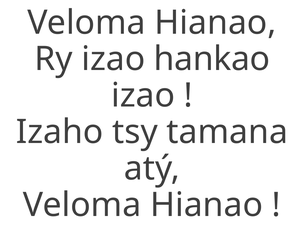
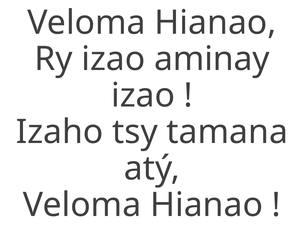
hankao: hankao -> aminay (212, 59)
